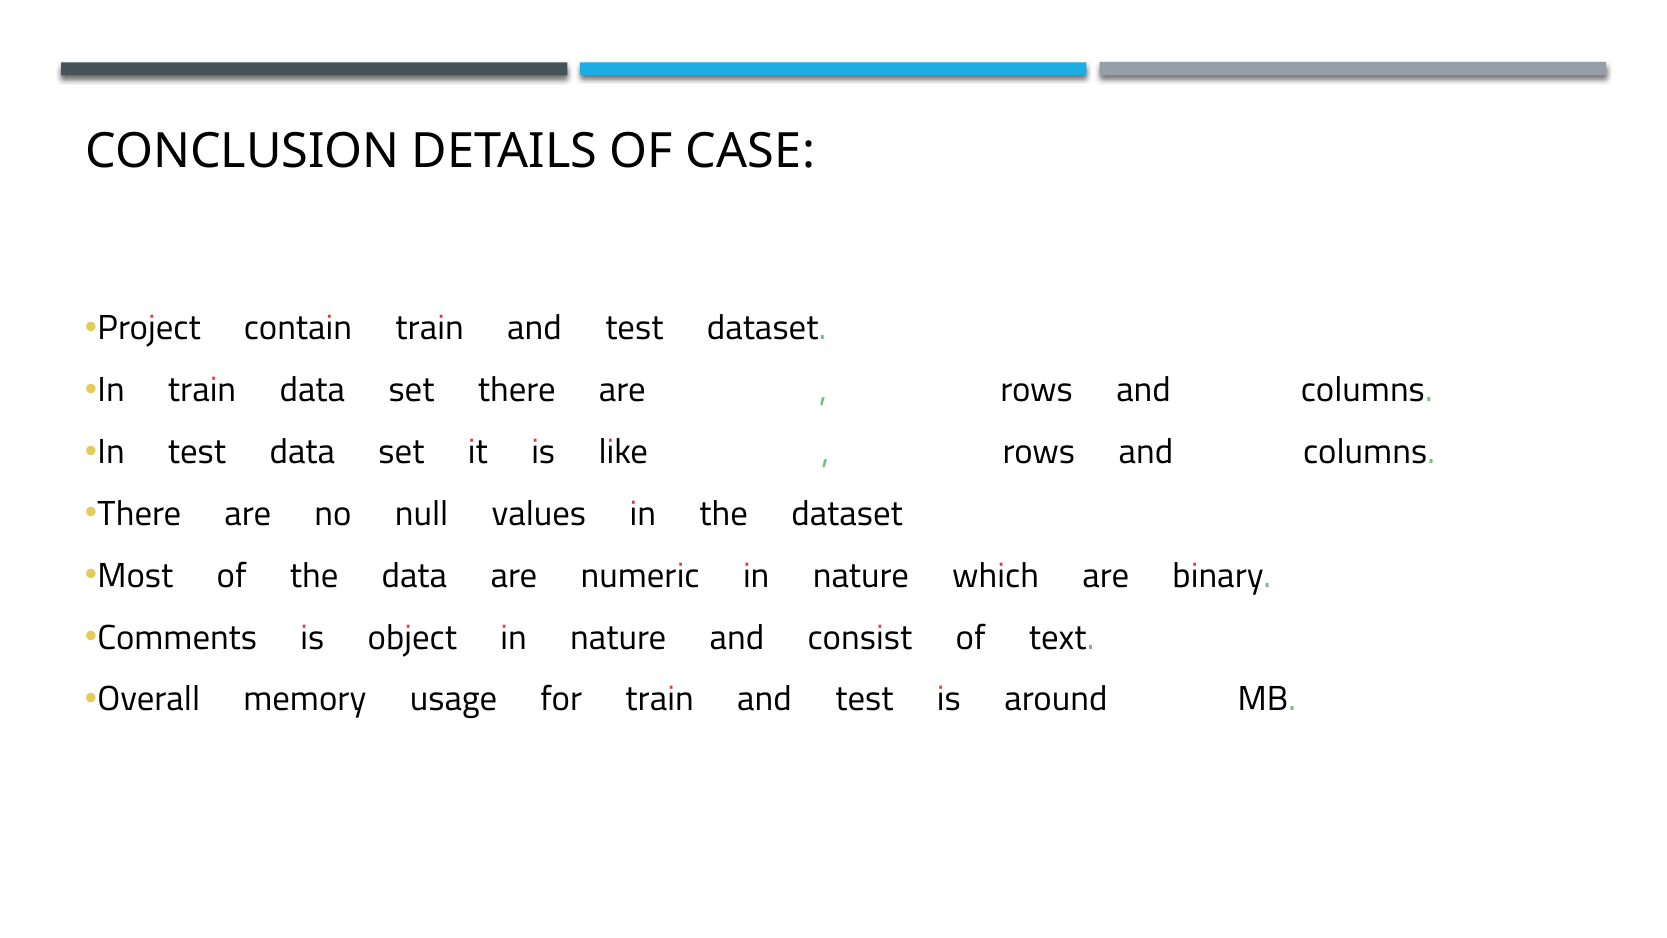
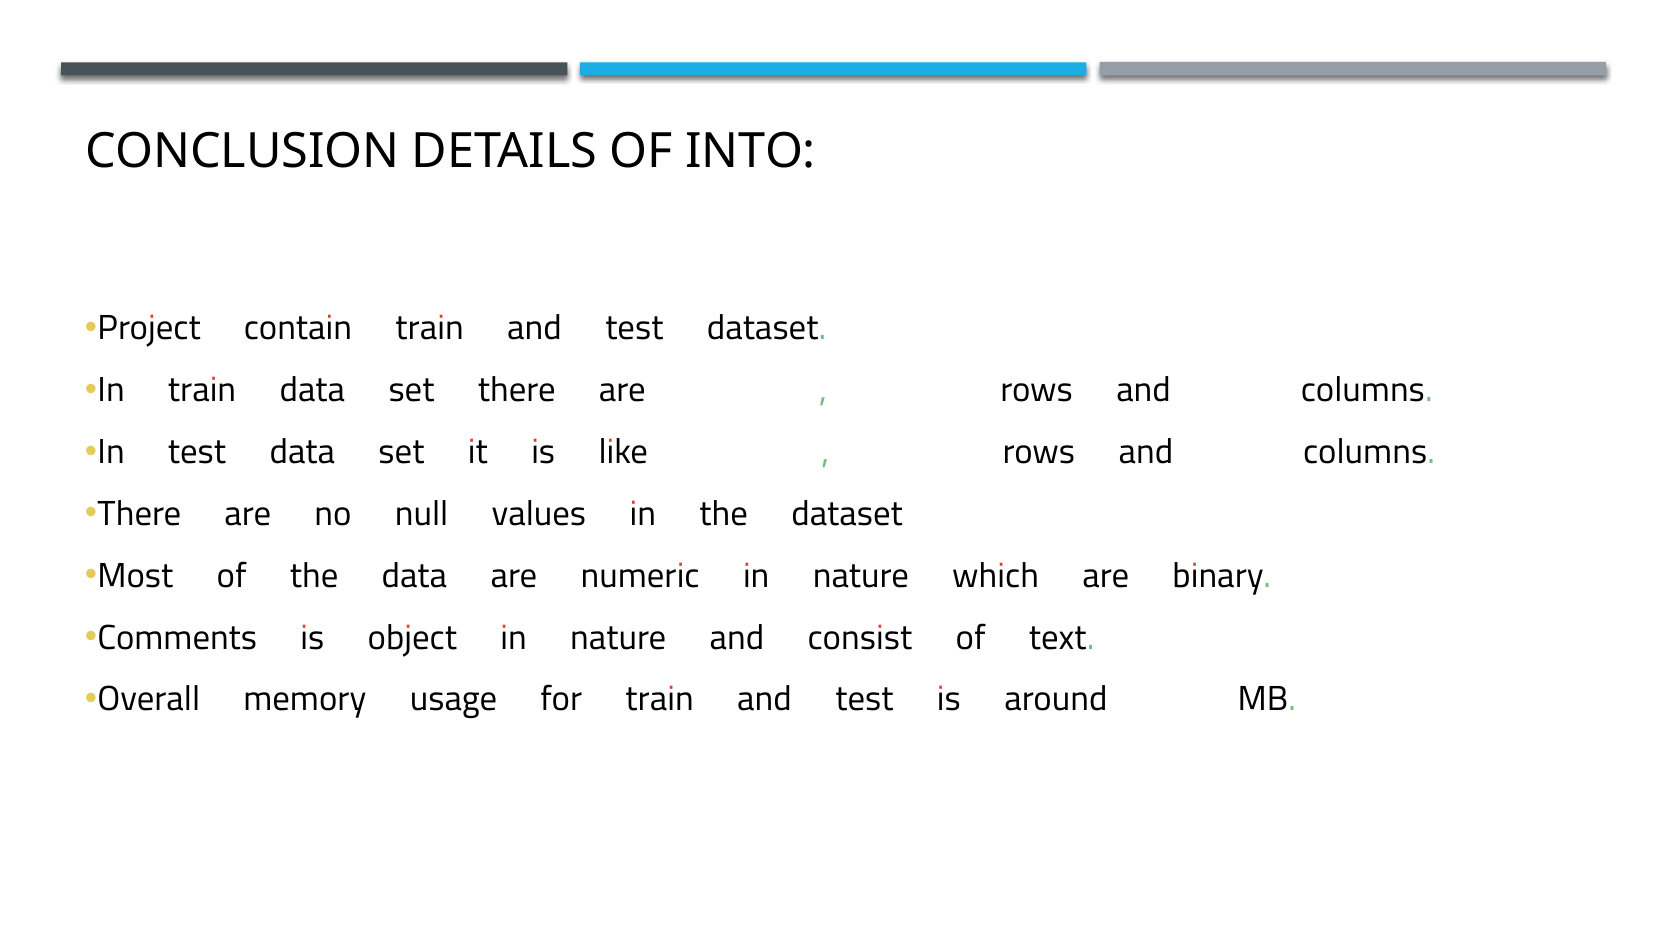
CASE: CASE -> INTO (751, 151)
